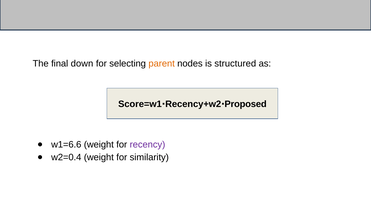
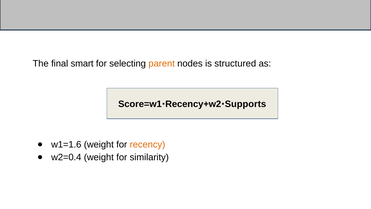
down: down -> smart (82, 64)
Proposed: Proposed -> Supports (245, 104)
w1=6.6: w1=6.6 -> w1=1.6 (66, 144)
recency colour: purple -> orange (147, 144)
